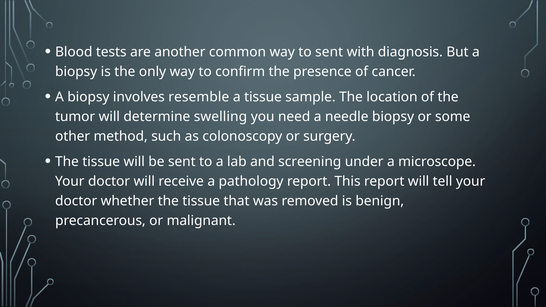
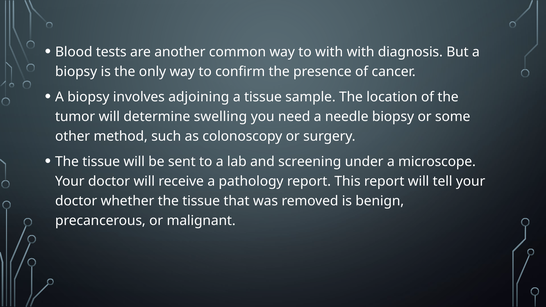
to sent: sent -> with (329, 52)
resemble: resemble -> adjoining (199, 97)
